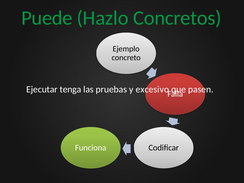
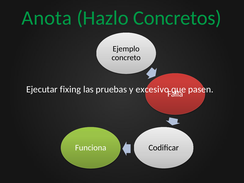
Puede: Puede -> Anota (47, 18)
tenga: tenga -> fixing (70, 89)
